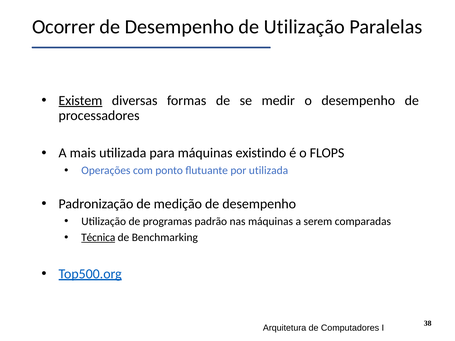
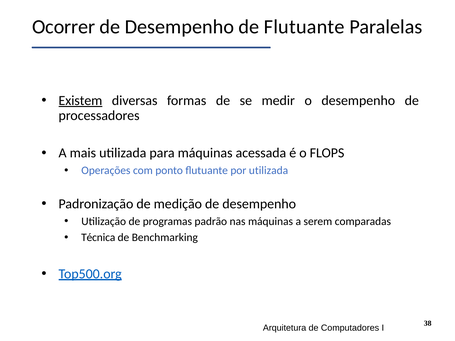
de Utilização: Utilização -> Flutuante (304, 27)
existindo: existindo -> acessada (261, 153)
Técnica underline: present -> none (98, 238)
